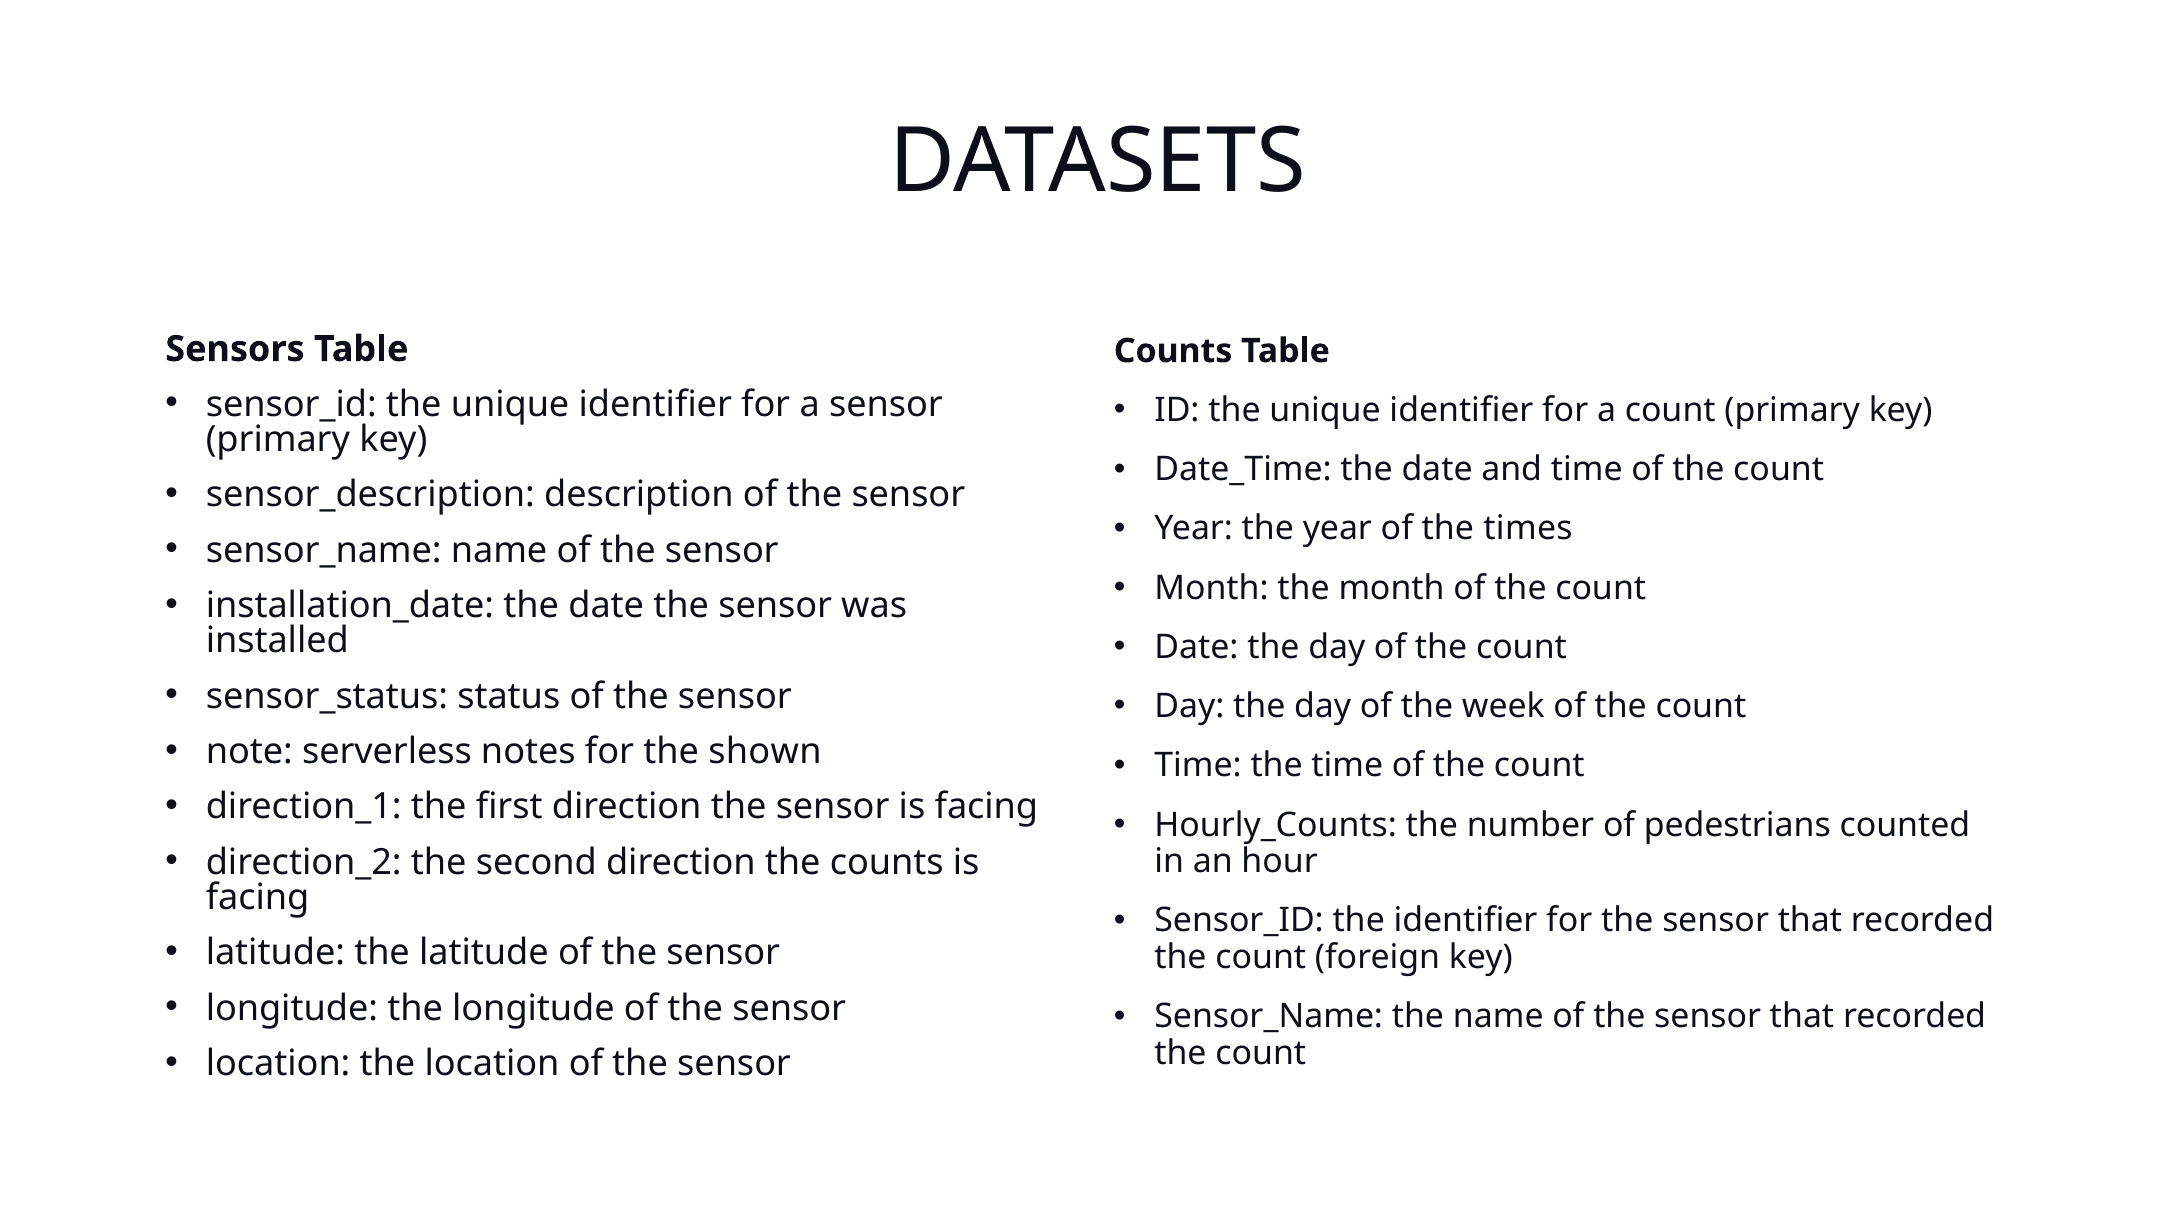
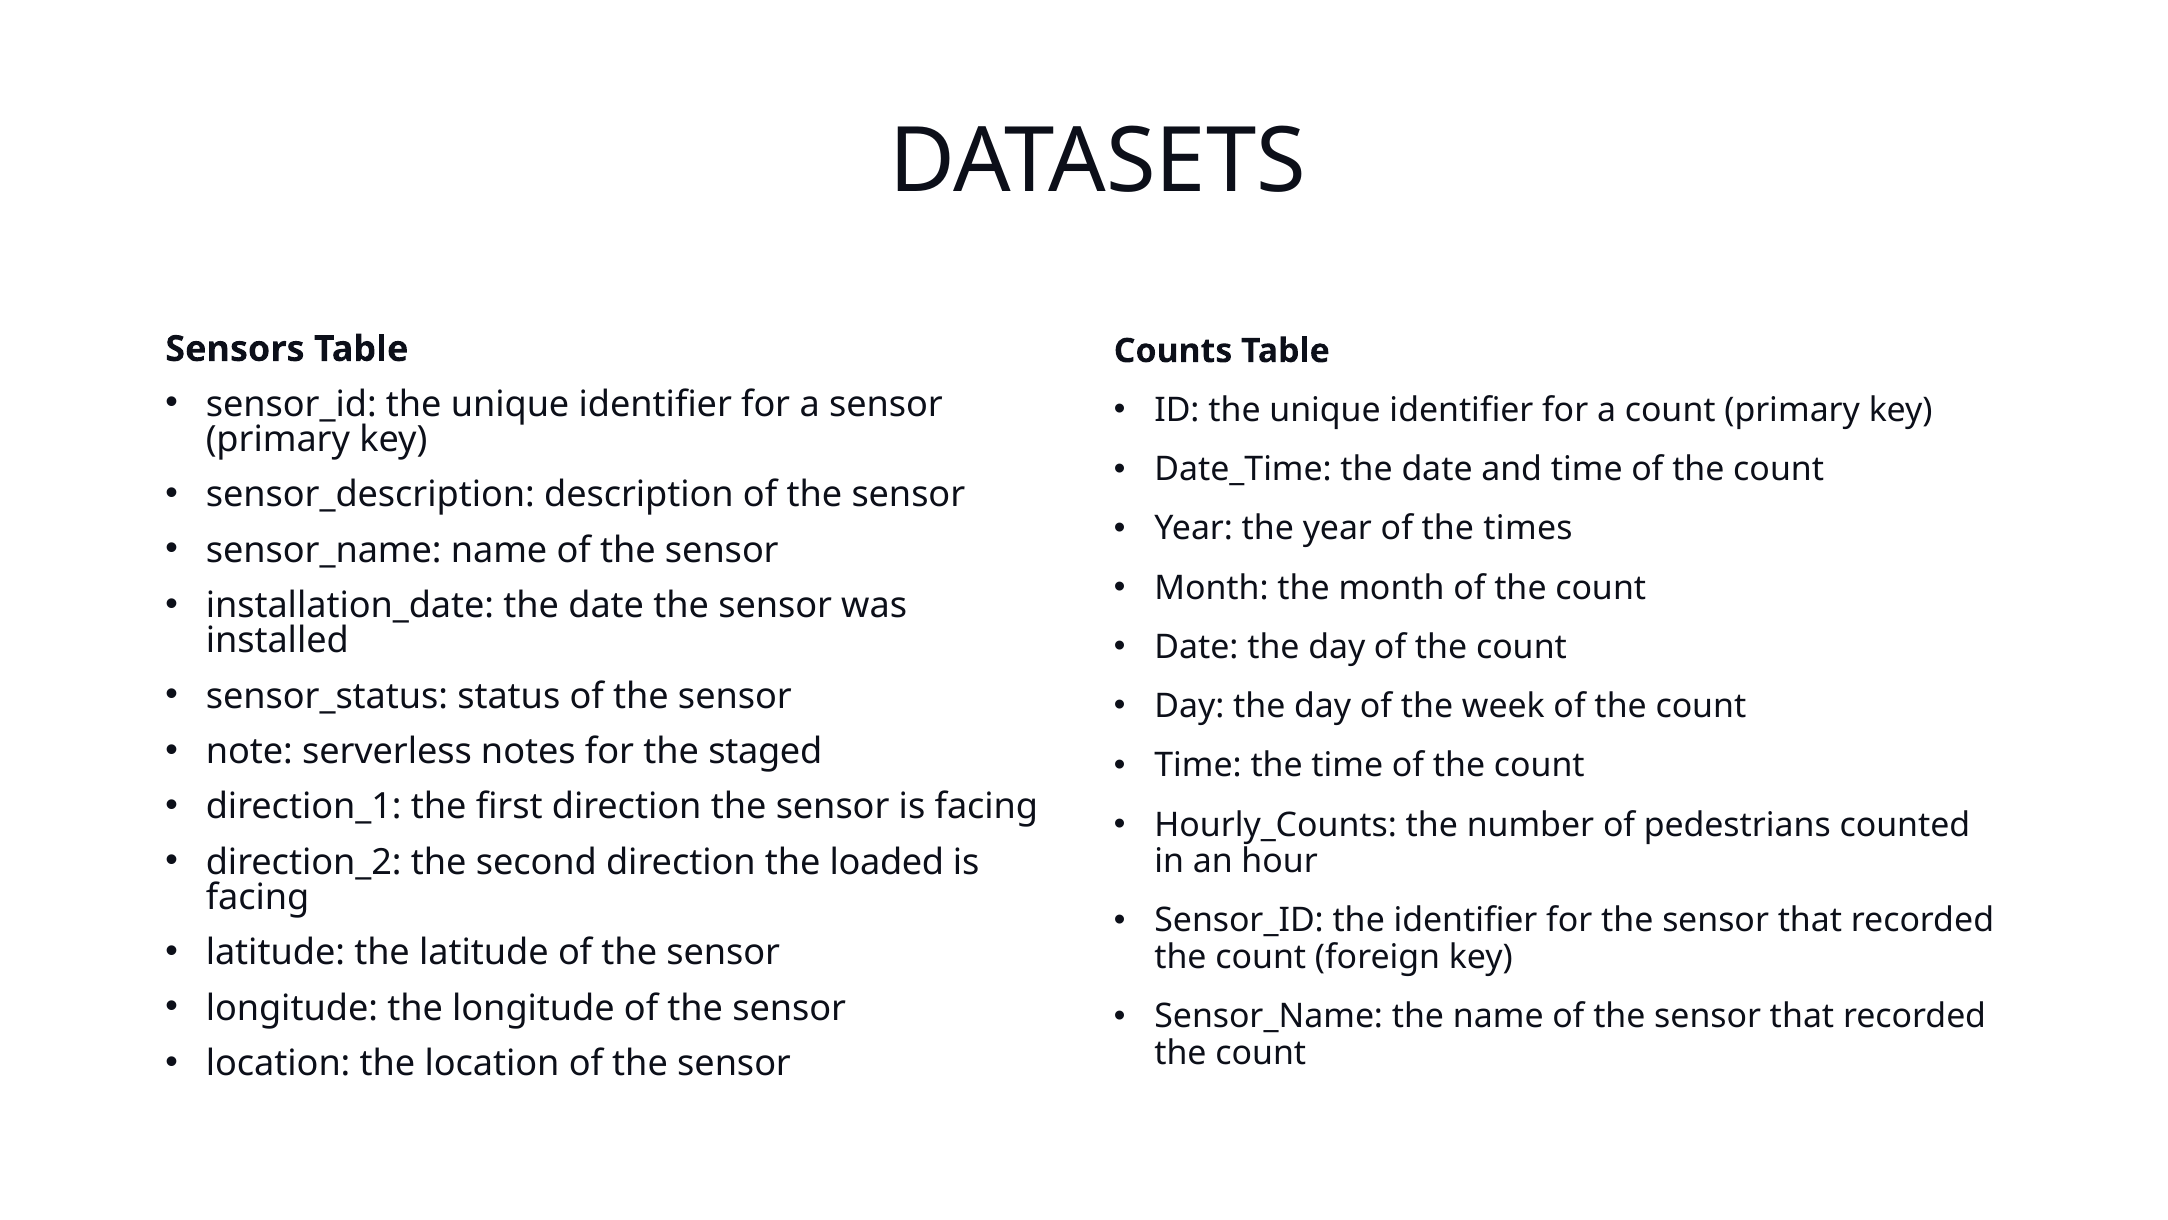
shown: shown -> staged (765, 751)
the counts: counts -> loaded (887, 862)
